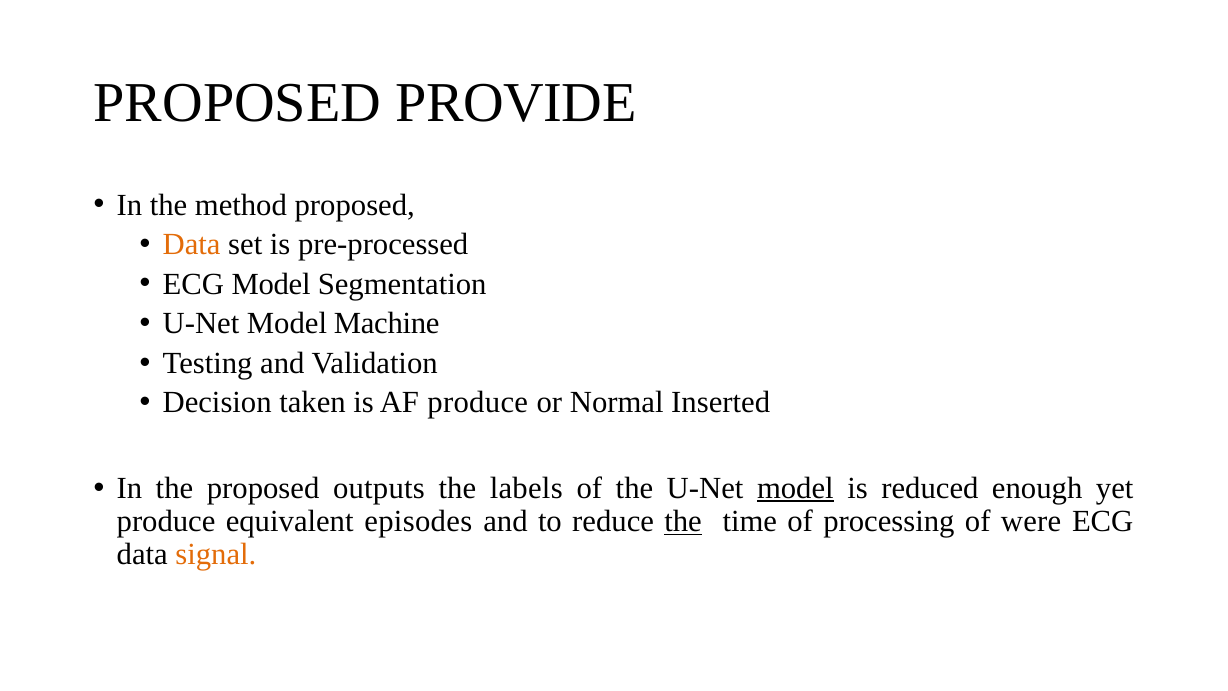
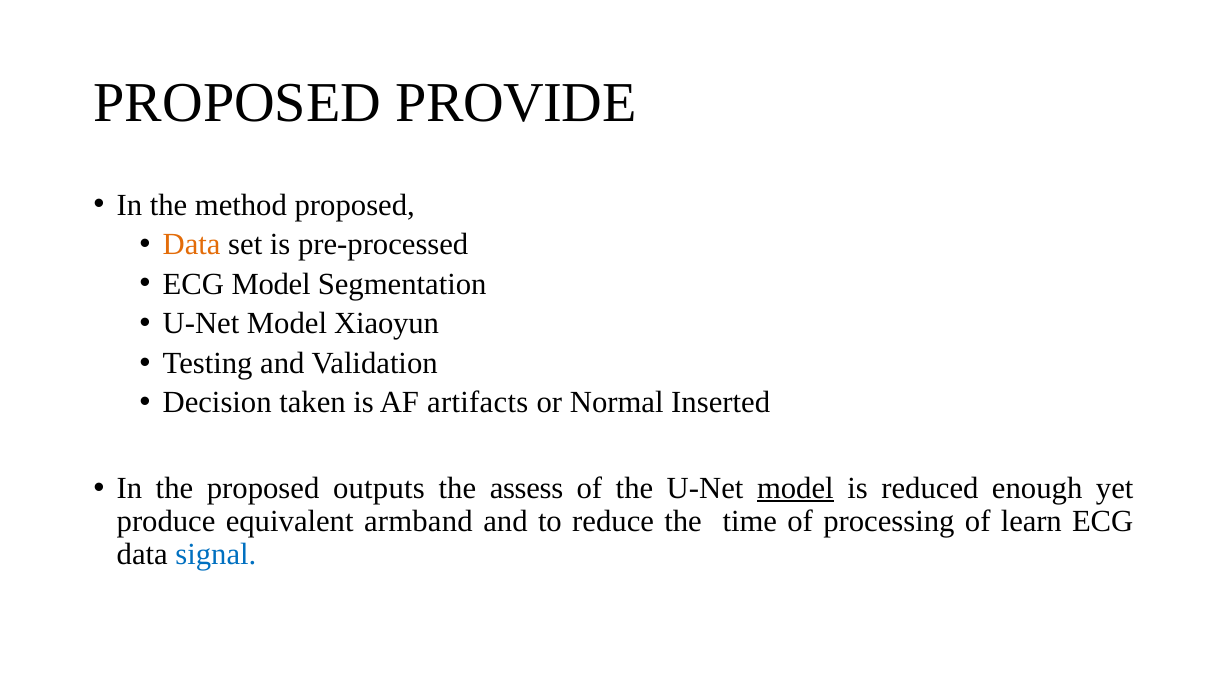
Machine: Machine -> Xiaoyun (387, 323)
AF produce: produce -> artifacts (478, 402)
labels: labels -> assess (527, 488)
episodes: episodes -> armband (418, 521)
the underline: present -> none (683, 521)
were: were -> learn (1031, 521)
signal colour: orange -> blue (216, 554)
